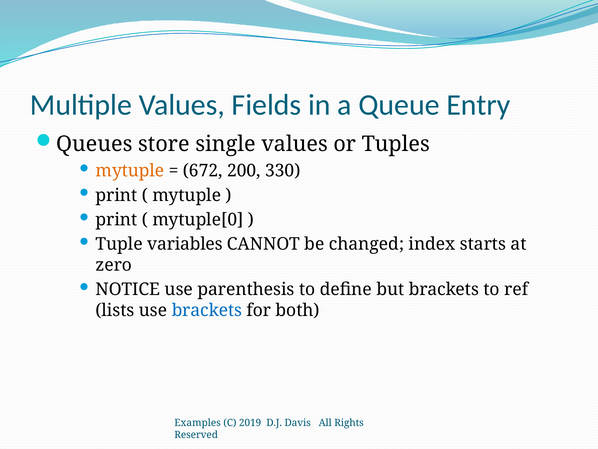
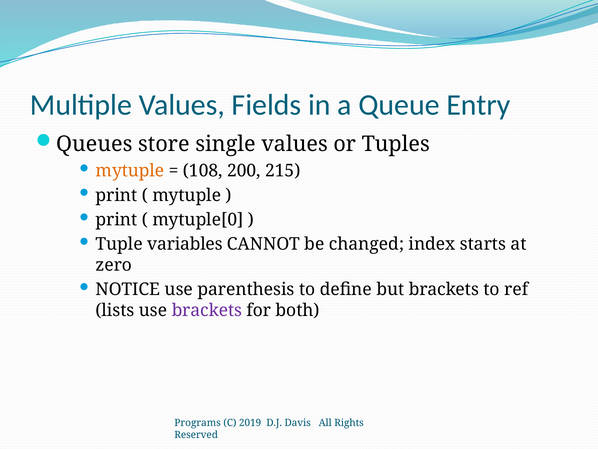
672: 672 -> 108 (203, 171)
330: 330 -> 215 (283, 171)
brackets colour: blue -> purple (207, 310)
Examples: Examples -> Programs (198, 422)
